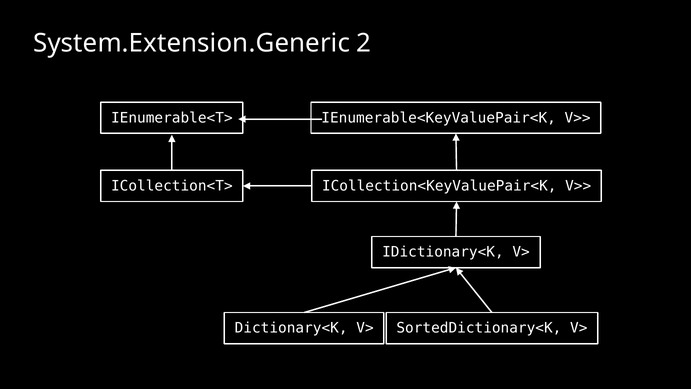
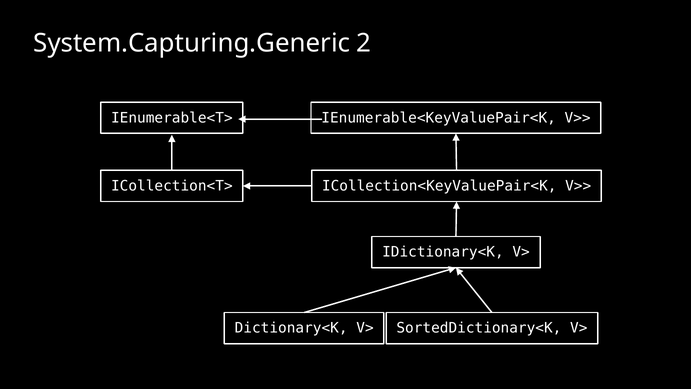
System.Extension.Generic: System.Extension.Generic -> System.Capturing.Generic (192, 43)
